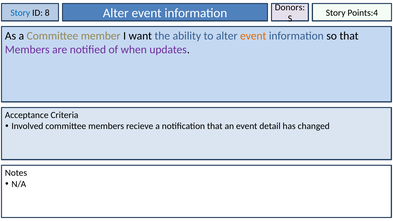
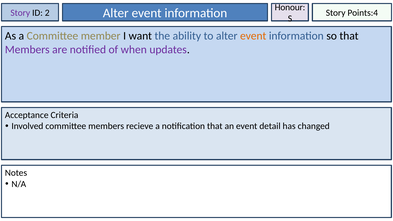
Donors: Donors -> Honour (290, 7)
Story colour: blue -> purple (20, 13)
8: 8 -> 2 (47, 13)
